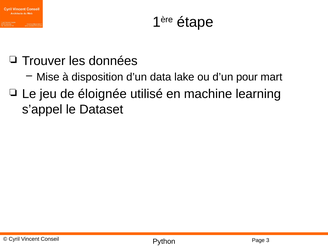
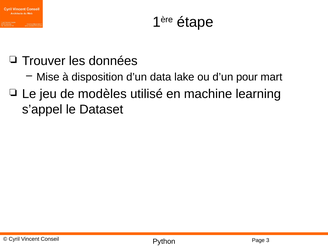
éloignée: éloignée -> modèles (102, 94)
